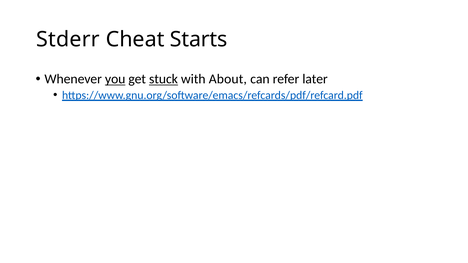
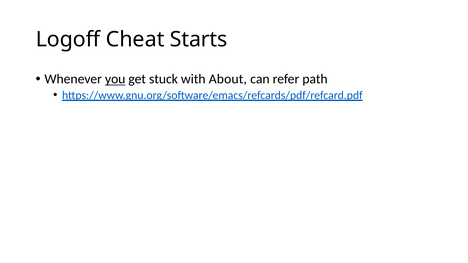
Stderr: Stderr -> Logoff (68, 39)
stuck underline: present -> none (163, 79)
later: later -> path (315, 79)
